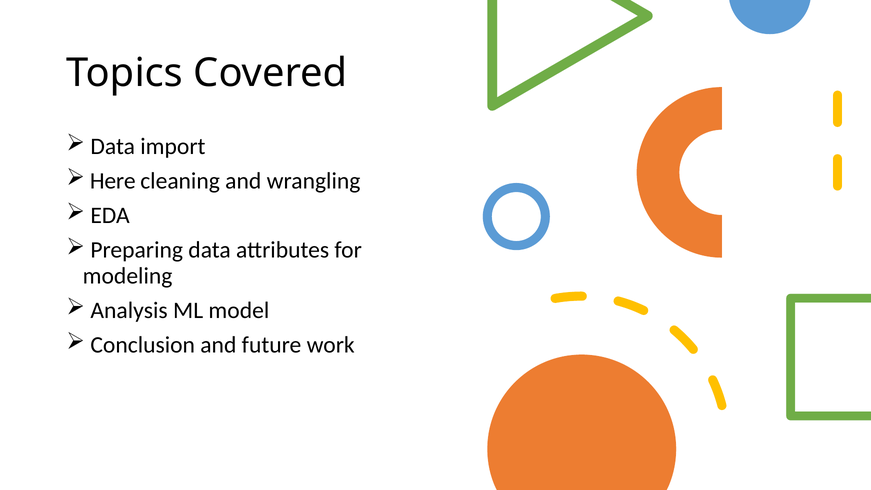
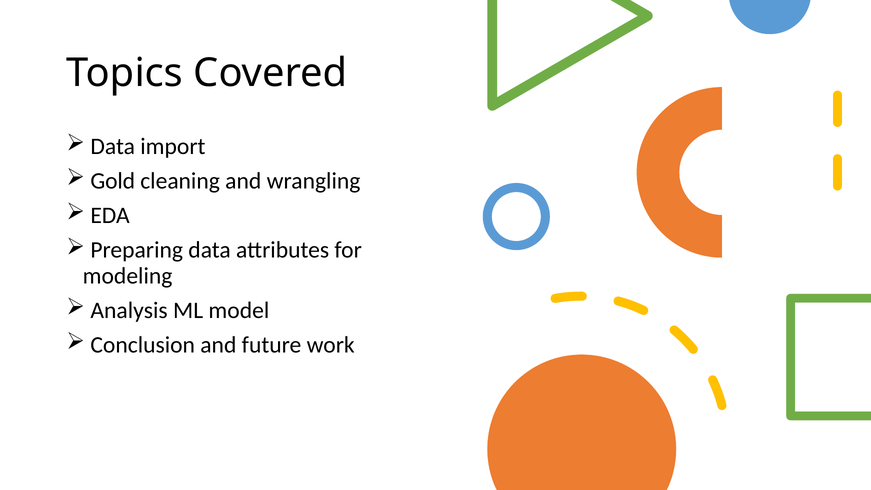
Here: Here -> Gold (113, 181)
